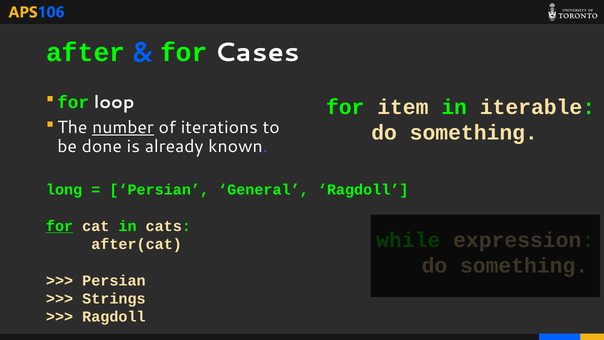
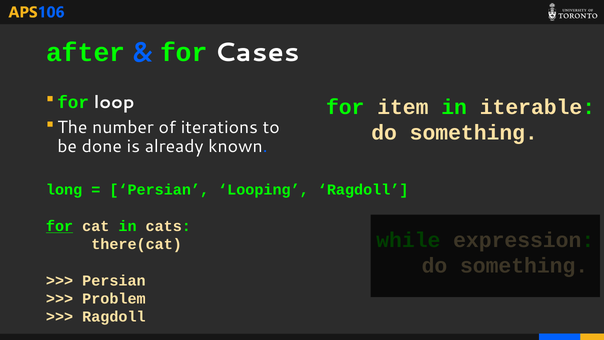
number underline: present -> none (123, 127)
General: General -> Looping (263, 190)
after(cat: after(cat -> there(cat (137, 244)
Strings: Strings -> Problem (114, 299)
